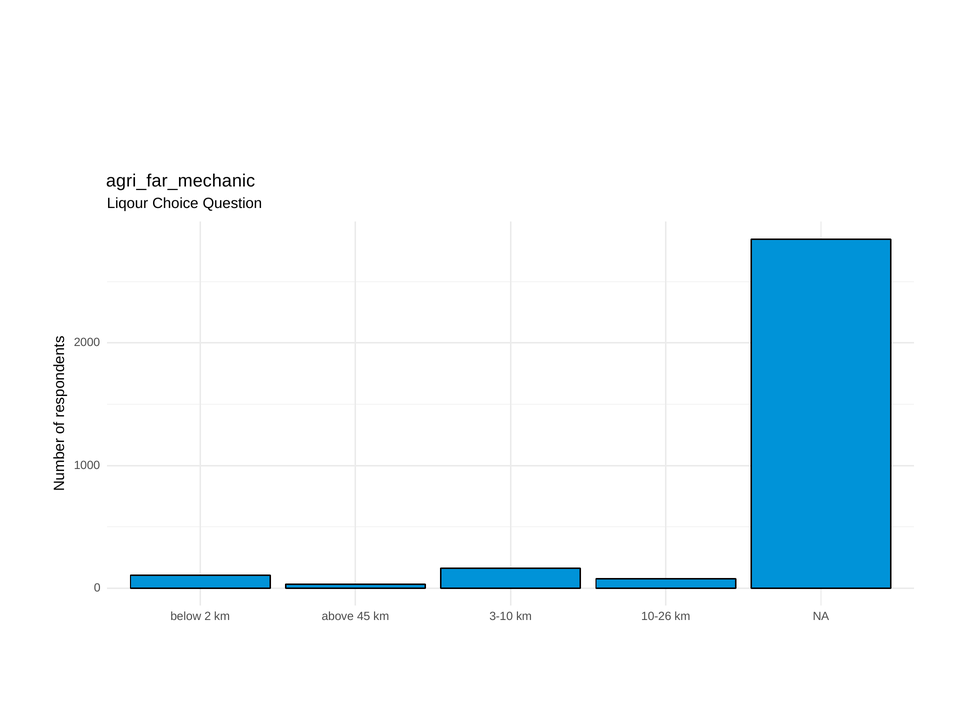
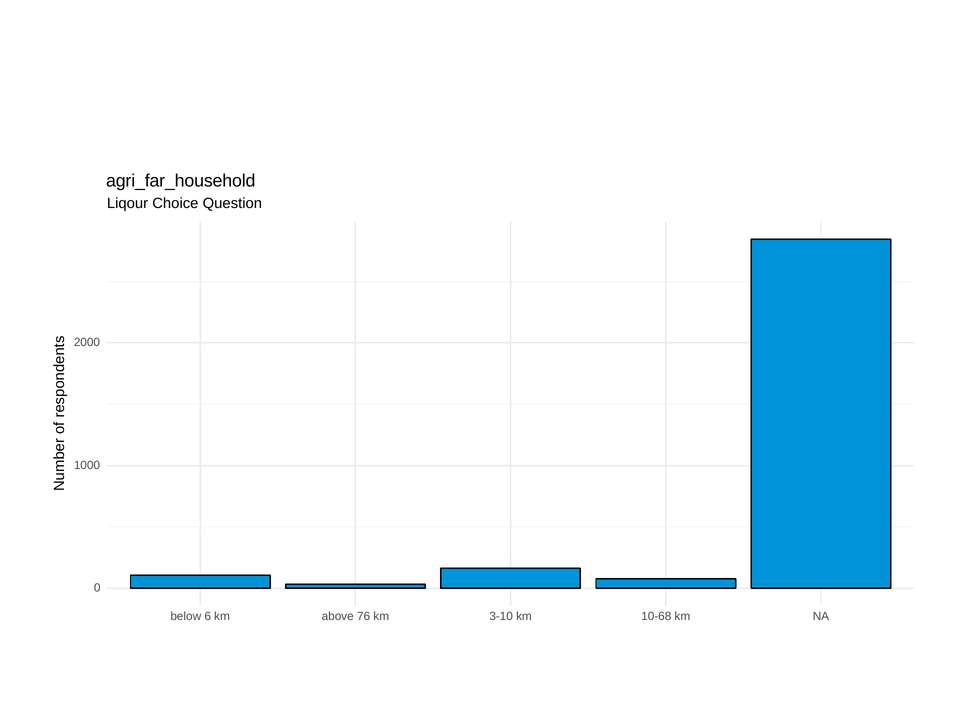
agri_far_mechanic: agri_far_mechanic -> agri_far_household (181, 181)
2: 2 -> 6 (208, 617)
45: 45 -> 76 (364, 617)
10-26: 10-26 -> 10-68 (656, 617)
